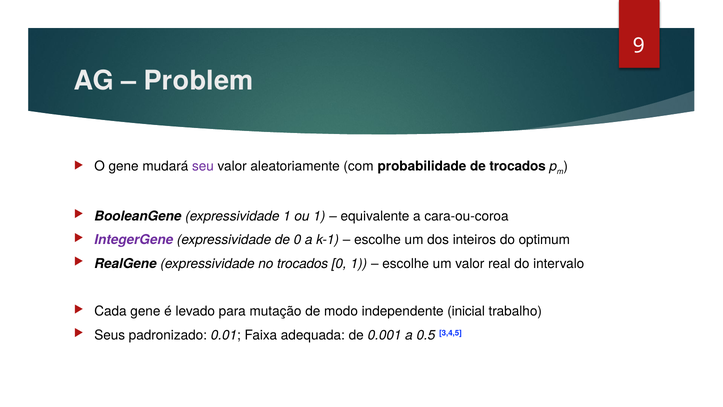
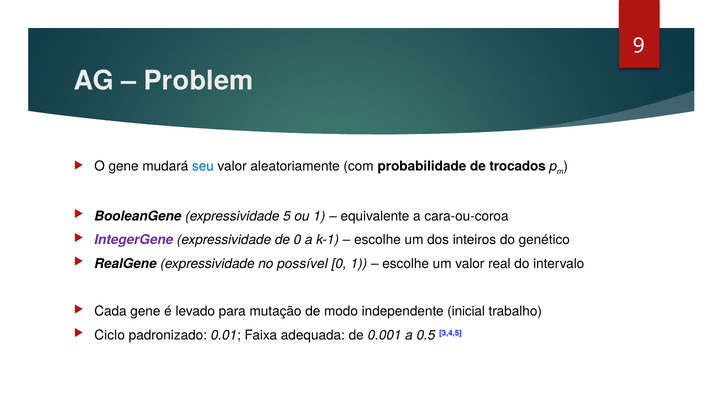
seu colour: purple -> blue (203, 166)
expressividade 1: 1 -> 5 (287, 216)
optimum: optimum -> genético (544, 240)
no trocados: trocados -> possível (302, 264)
Seus: Seus -> Ciclo (110, 335)
